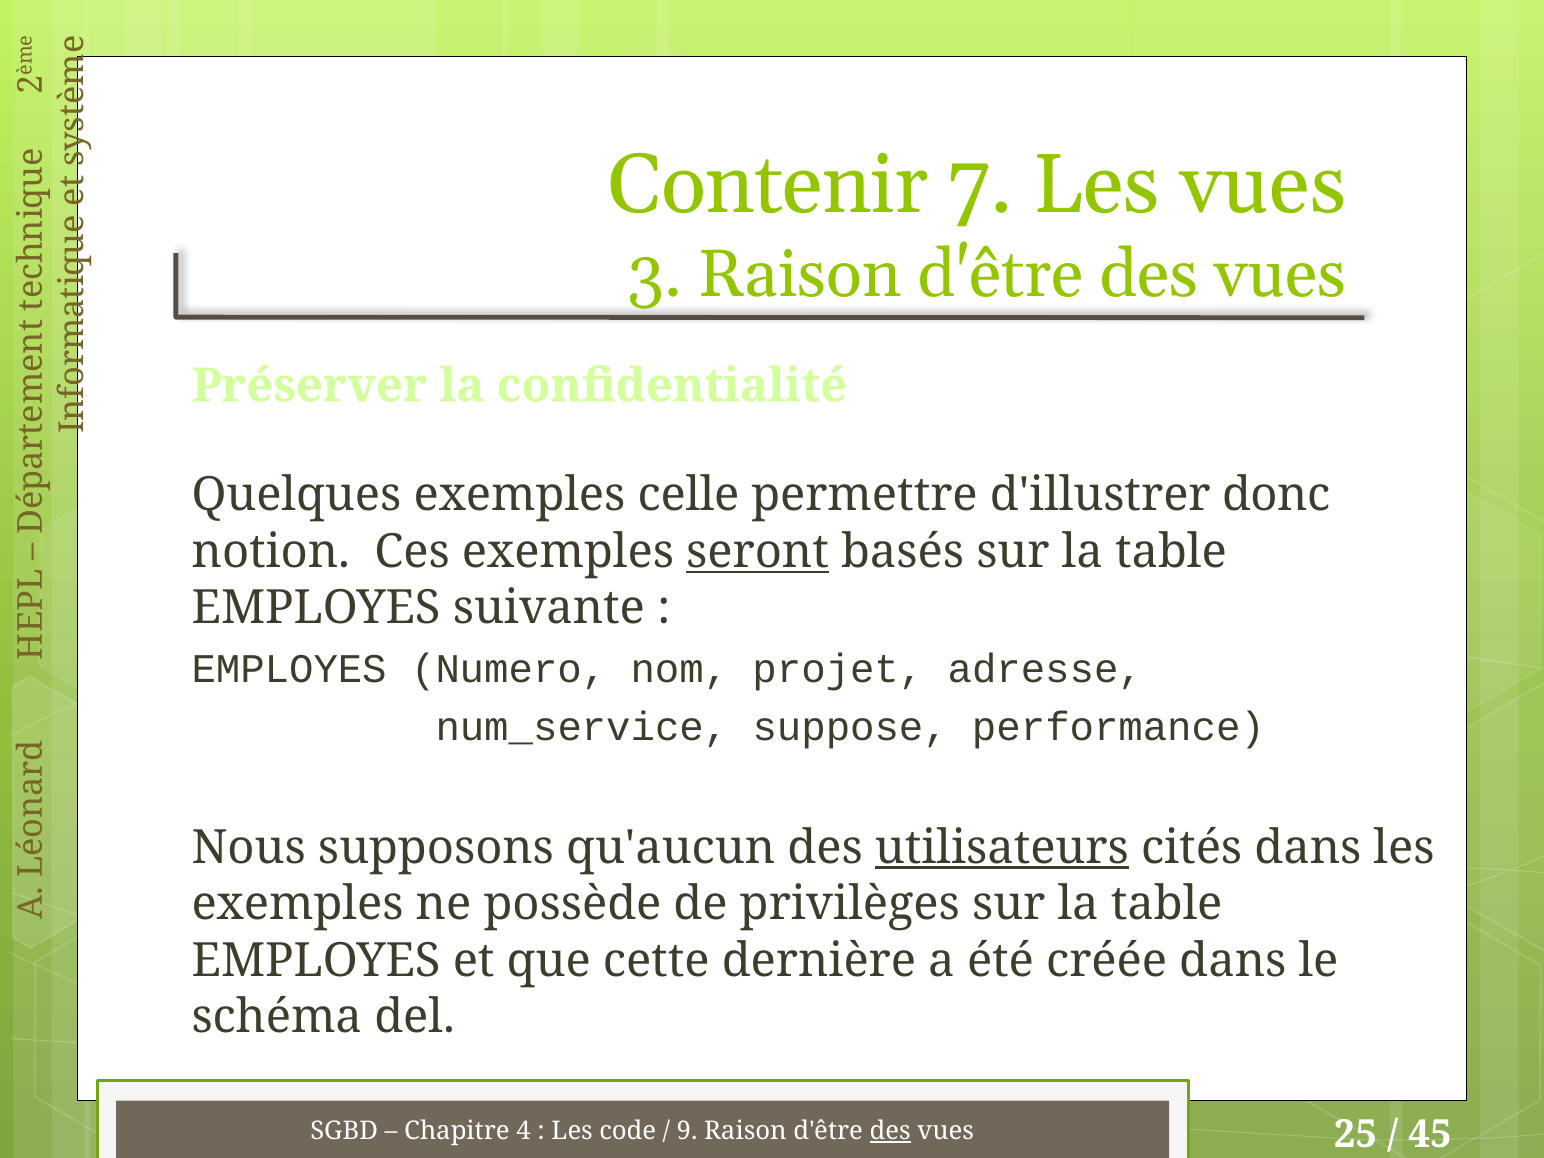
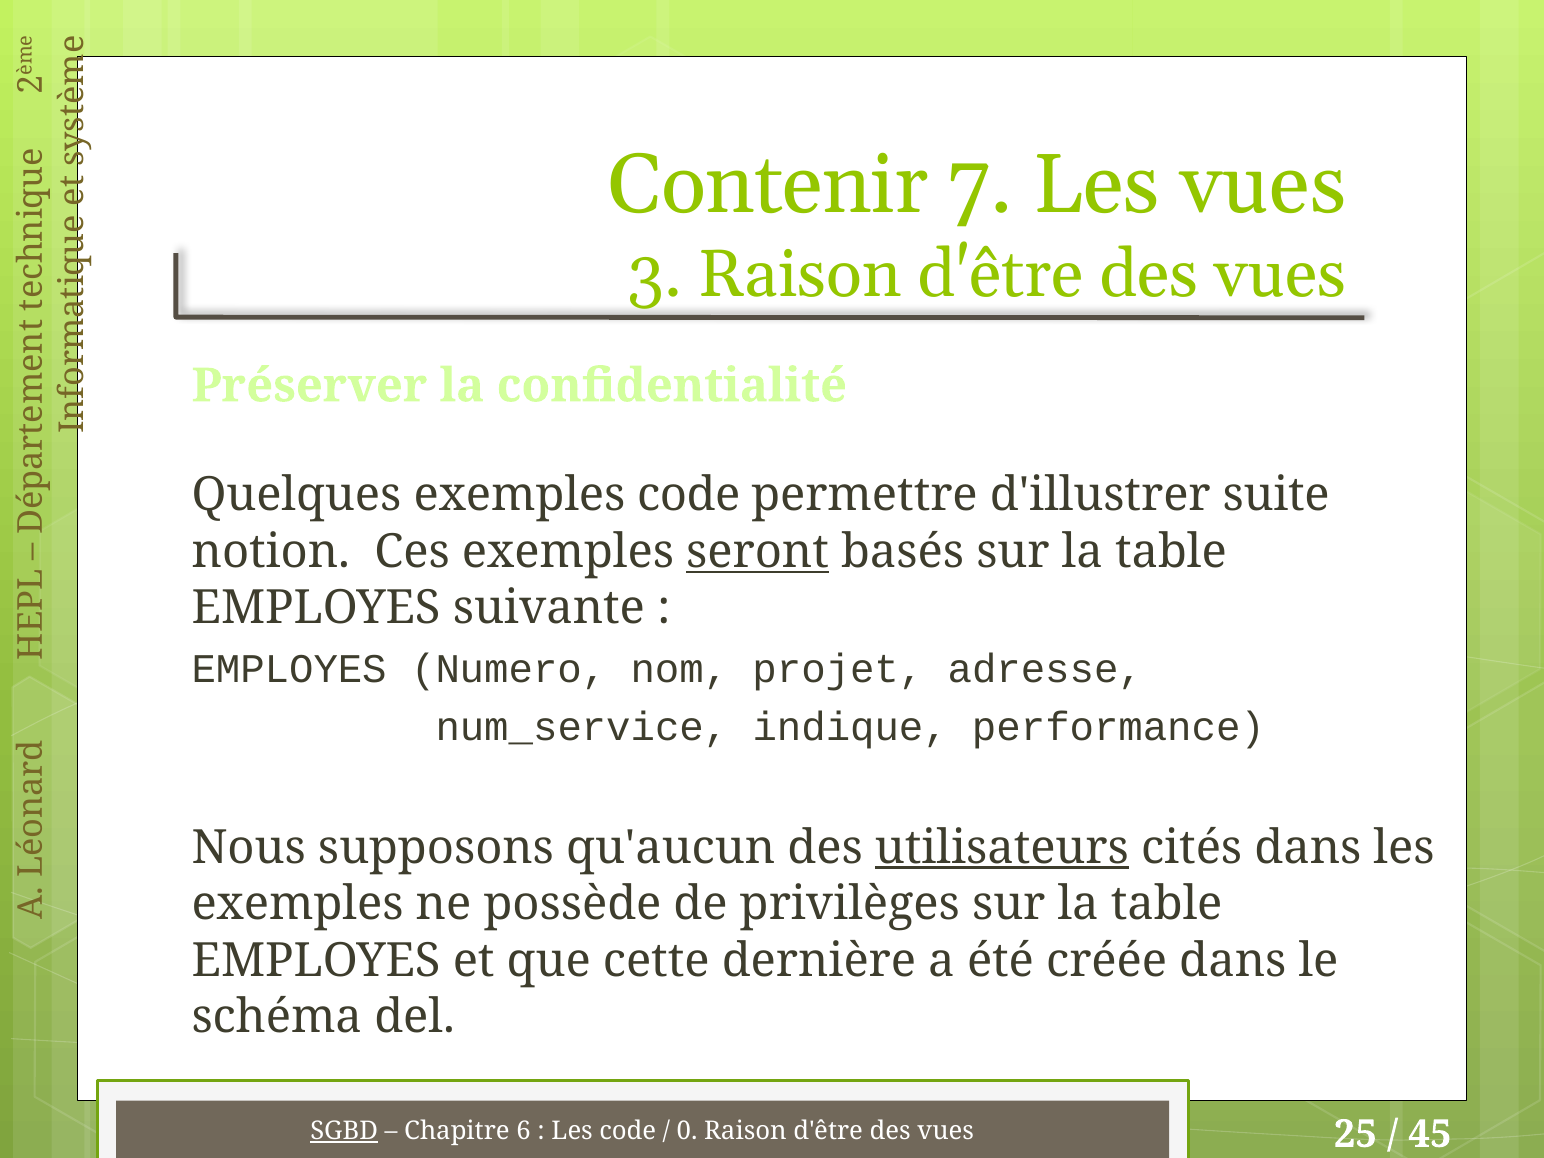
exemples celle: celle -> code (689, 495)
donc: donc -> suite (1276, 495)
suppose: suppose -> indique (850, 727)
SGBD underline: none -> present (344, 1131)
4: 4 -> 6 (524, 1131)
9: 9 -> 0 (687, 1131)
des underline: present -> none (890, 1131)
